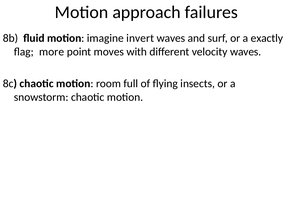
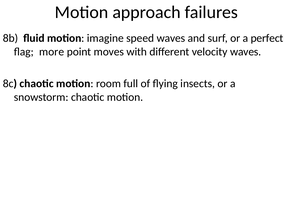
invert: invert -> speed (140, 38)
exactly: exactly -> perfect (267, 38)
